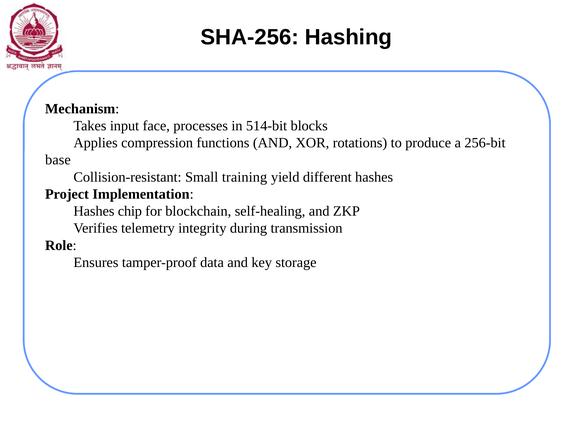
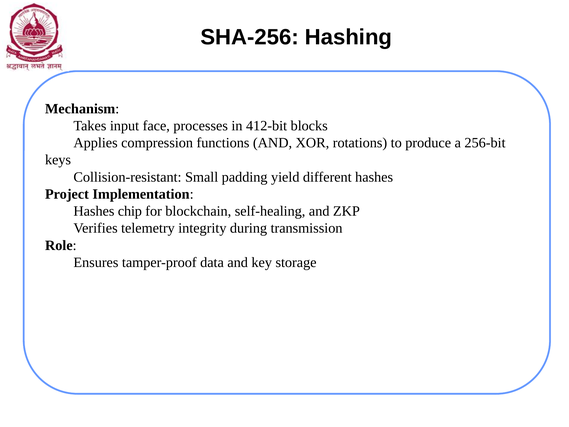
514-bit: 514-bit -> 412-bit (267, 126)
base: base -> keys (58, 160)
training: training -> padding (245, 177)
